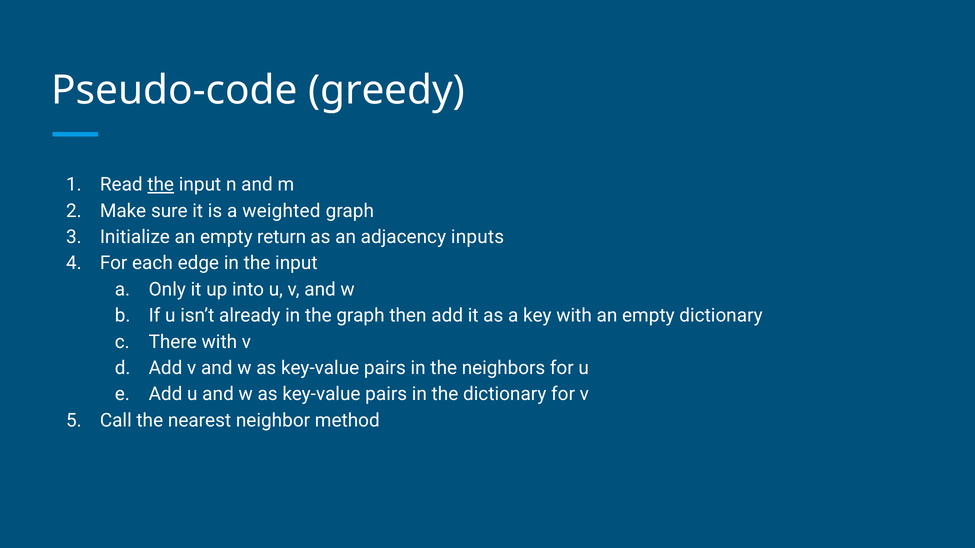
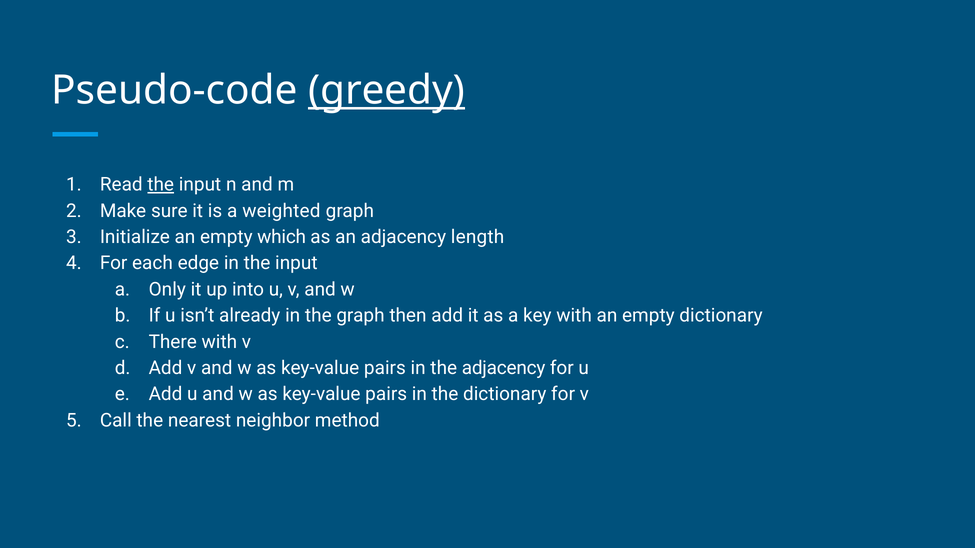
greedy underline: none -> present (387, 91)
return: return -> which (282, 237)
inputs: inputs -> length (478, 237)
the neighbors: neighbors -> adjacency (504, 368)
